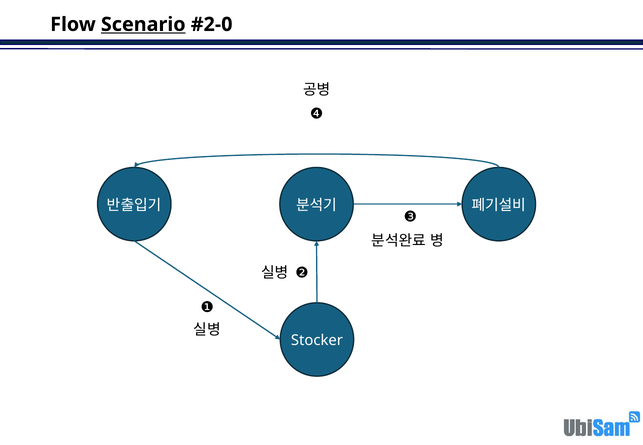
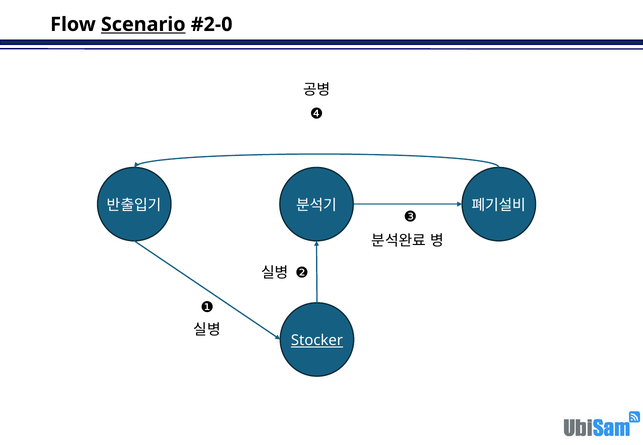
Stocker underline: none -> present (317, 341)
